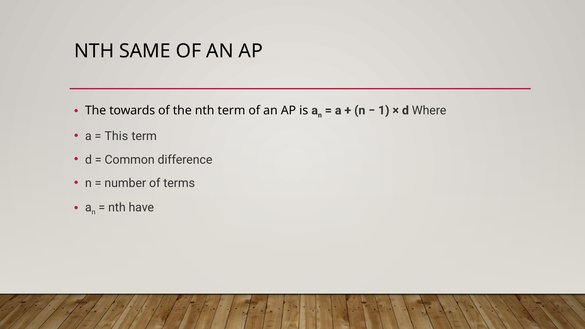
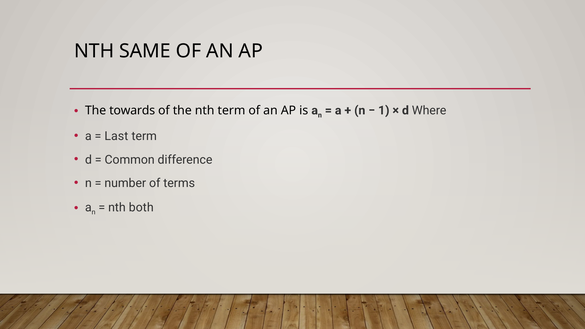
This: This -> Last (116, 136)
have: have -> both (141, 207)
